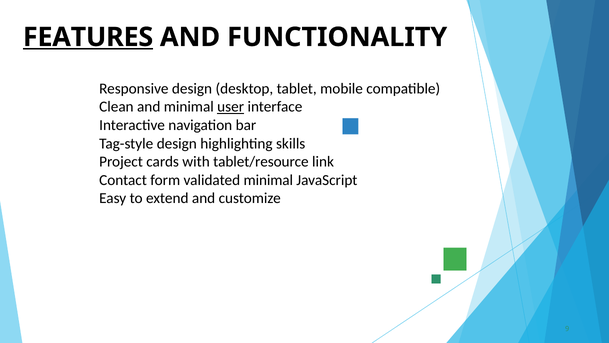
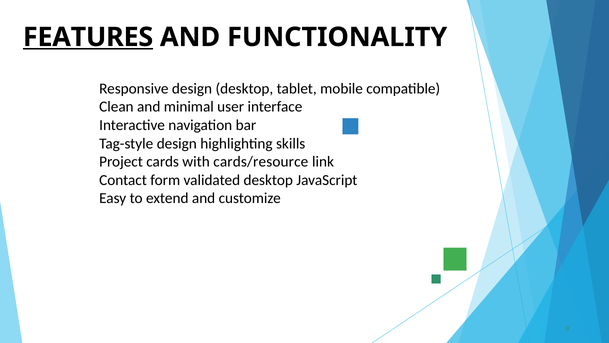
user underline: present -> none (231, 107)
tablet/resource: tablet/resource -> cards/resource (261, 162)
validated minimal: minimal -> desktop (268, 180)
